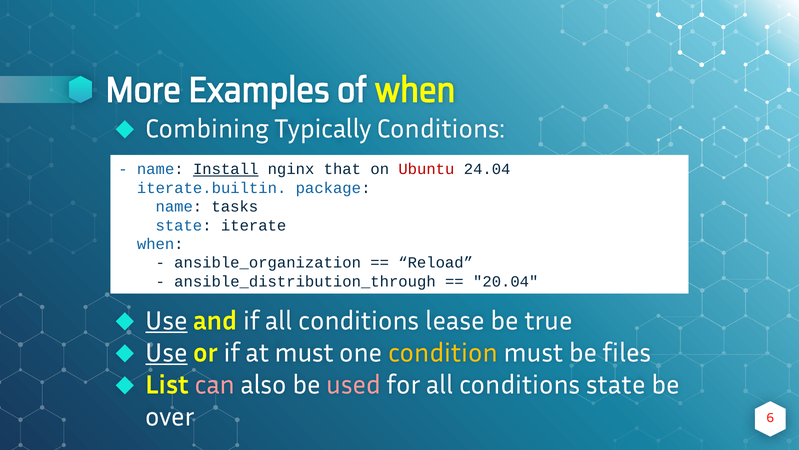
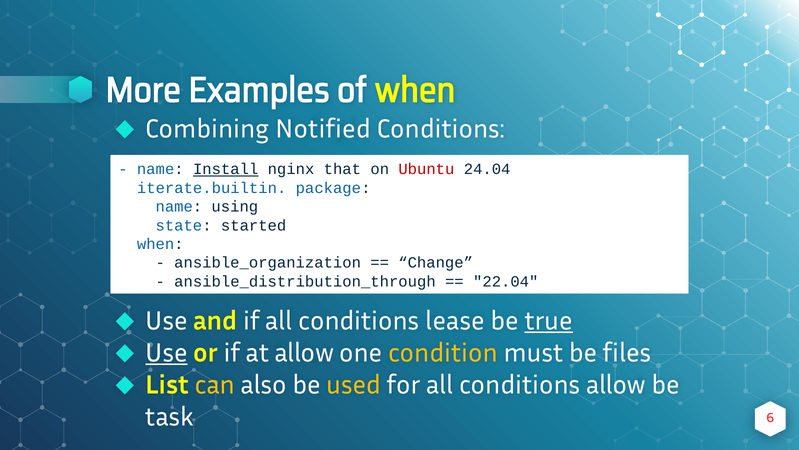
Typically: Typically -> Notified (323, 129)
tasks: tasks -> using (235, 206)
iterate: iterate -> started (254, 225)
Reload: Reload -> Change (436, 262)
20.04: 20.04 -> 22.04 (506, 281)
Use underline: present -> none (167, 320)
true underline: none -> present (549, 320)
at must: must -> allow (304, 352)
can colour: pink -> yellow (215, 384)
used colour: pink -> yellow (354, 384)
conditions state: state -> allow (616, 384)
over: over -> task (170, 416)
